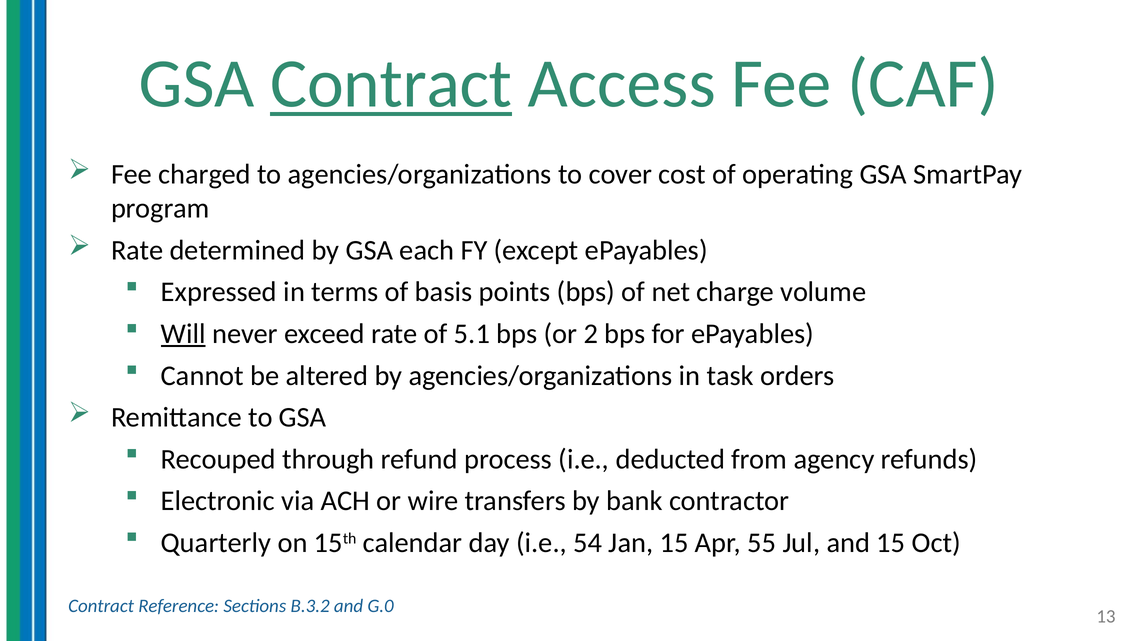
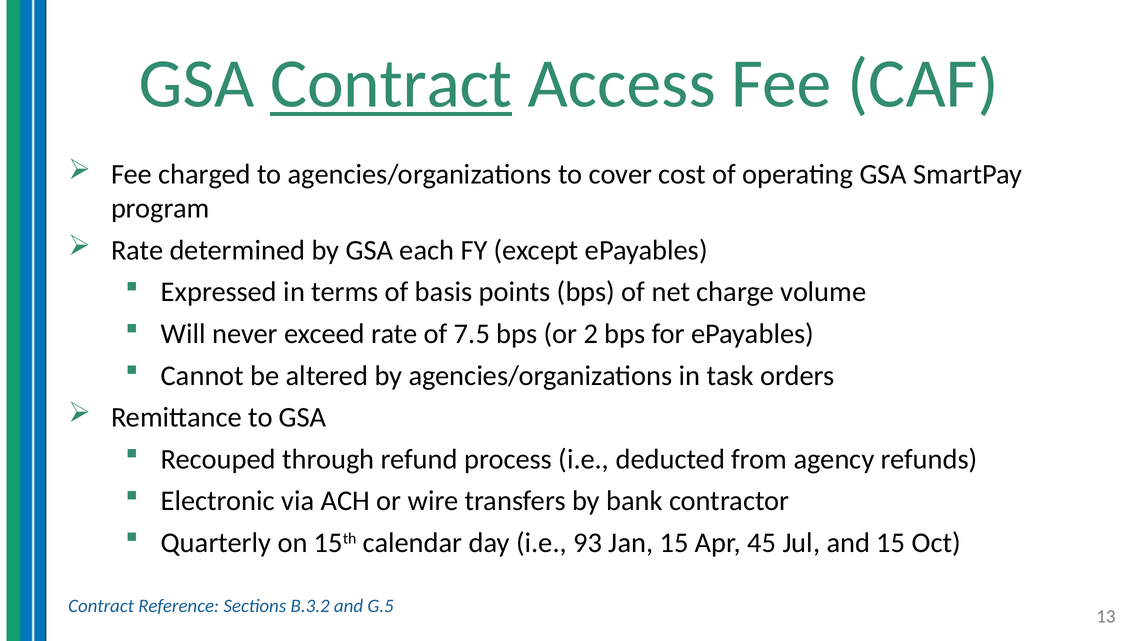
Will underline: present -> none (183, 334)
5.1: 5.1 -> 7.5 (472, 334)
54: 54 -> 93 (588, 542)
55: 55 -> 45 (762, 542)
G.0: G.0 -> G.5 (381, 606)
